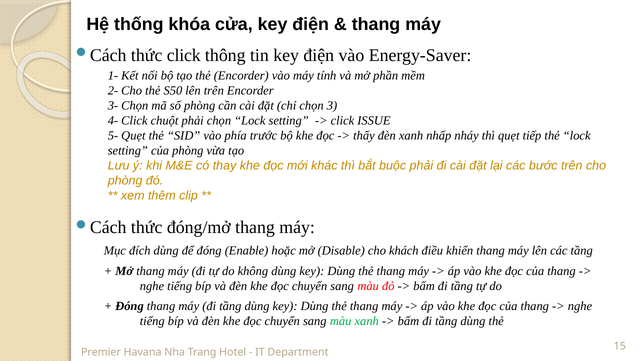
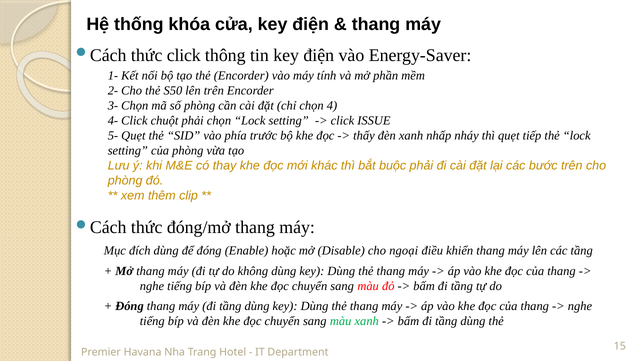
3: 3 -> 4 (332, 106)
khách: khách -> ngoại (404, 250)
